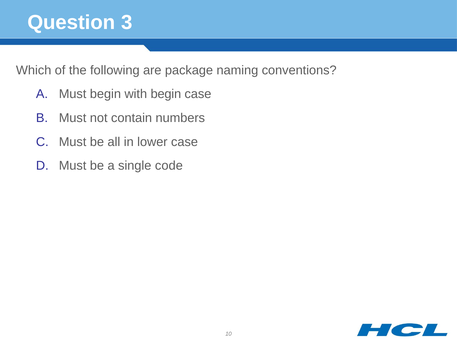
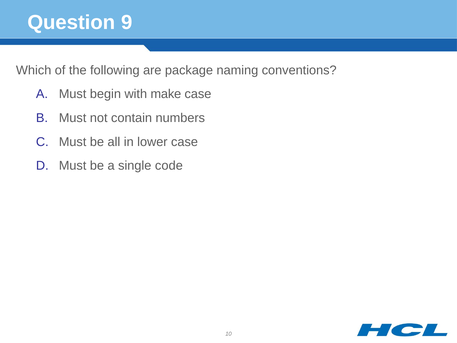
3: 3 -> 9 (127, 22)
with begin: begin -> make (166, 94)
